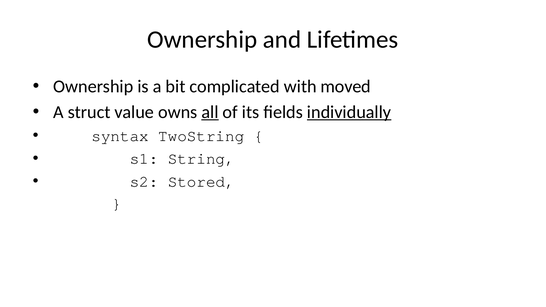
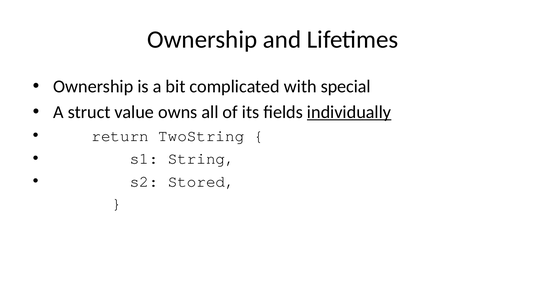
moved: moved -> special (346, 87)
all underline: present -> none (210, 112)
syntax: syntax -> return (120, 136)
